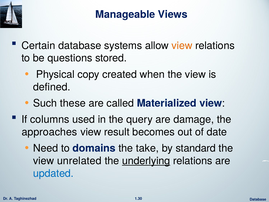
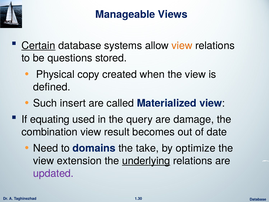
Certain underline: none -> present (38, 46)
these: these -> insert (73, 103)
columns: columns -> equating (50, 119)
approaches: approaches -> combination (49, 132)
standard: standard -> optimize (196, 148)
unrelated: unrelated -> extension (79, 161)
updated colour: blue -> purple (53, 173)
